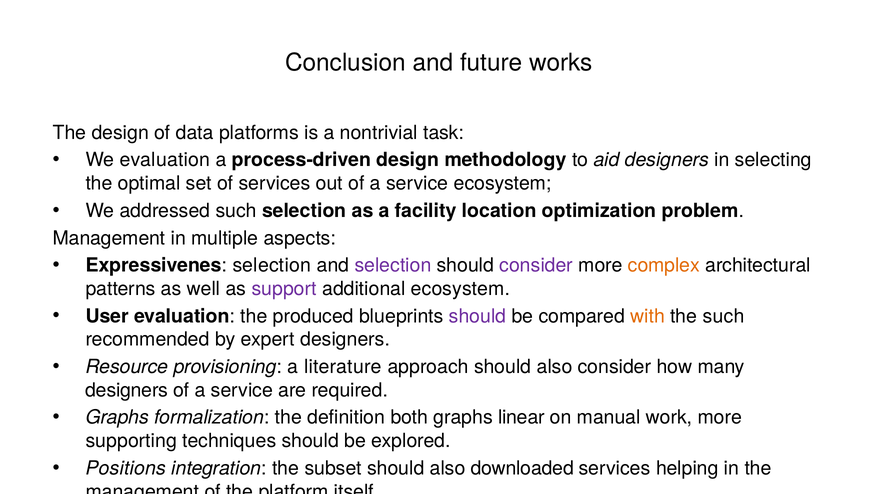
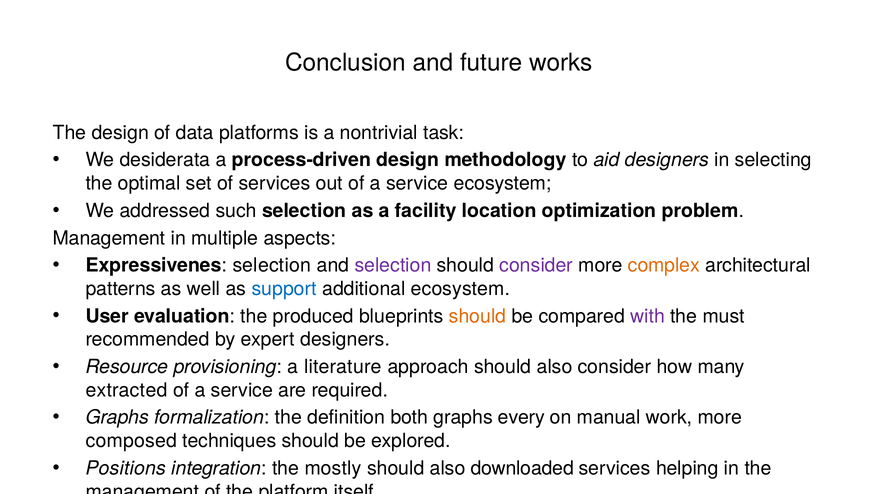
We evaluation: evaluation -> desiderata (165, 160)
support colour: purple -> blue (284, 289)
should colour: purple -> orange (478, 316)
with colour: orange -> purple (648, 316)
the such: such -> must (724, 316)
designers: designers -> extracted (127, 390)
linear: linear -> every (521, 417)
supporting: supporting -> composed (131, 441)
subset: subset -> mostly (333, 468)
